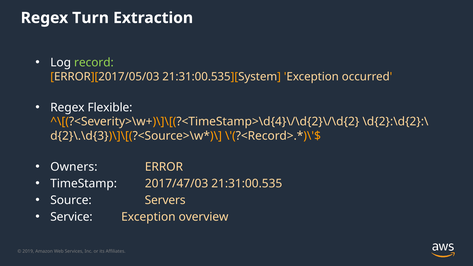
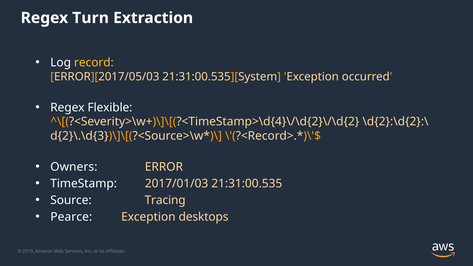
record colour: light green -> yellow (94, 63)
2017/47/03: 2017/47/03 -> 2017/01/03 (177, 184)
Servers: Servers -> Tracing (165, 200)
Service: Service -> Pearce (71, 217)
overview: overview -> desktops (204, 217)
